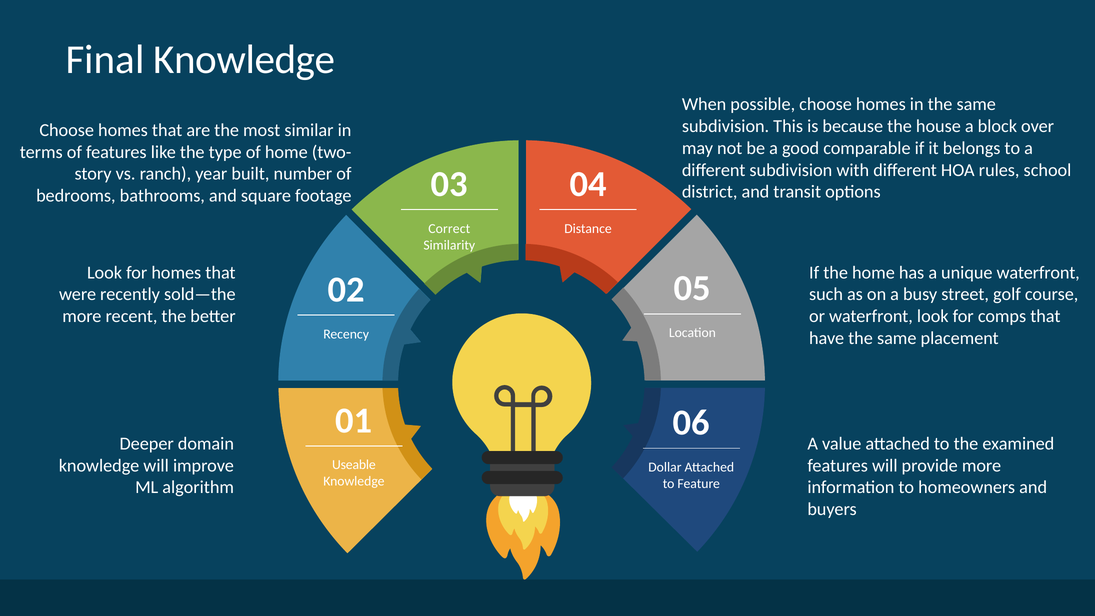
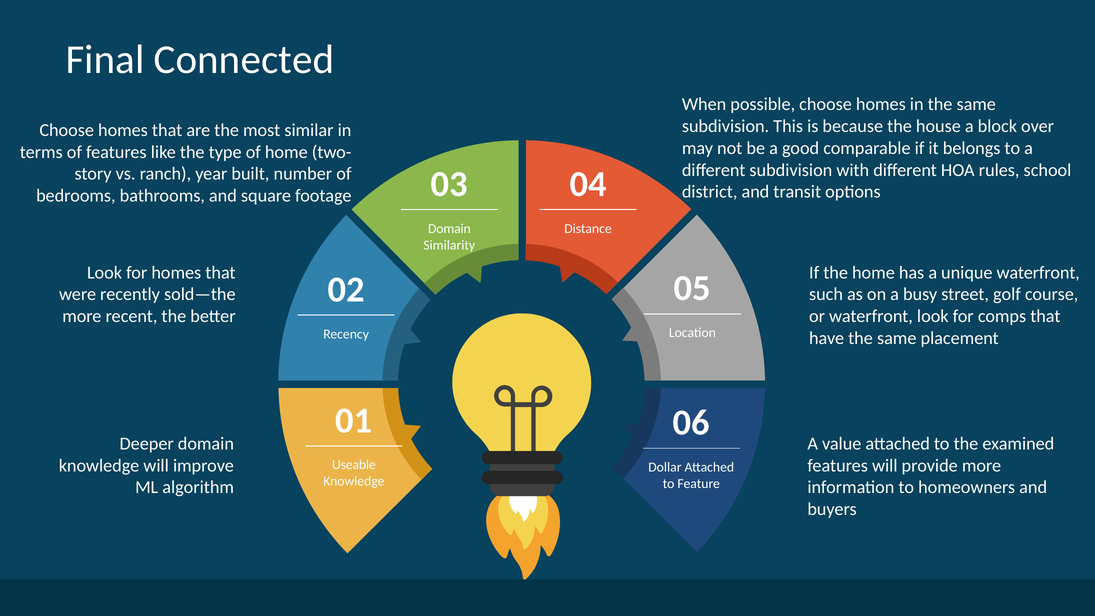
Final Knowledge: Knowledge -> Connected (244, 59)
Correct: Correct -> Domain (449, 229)
